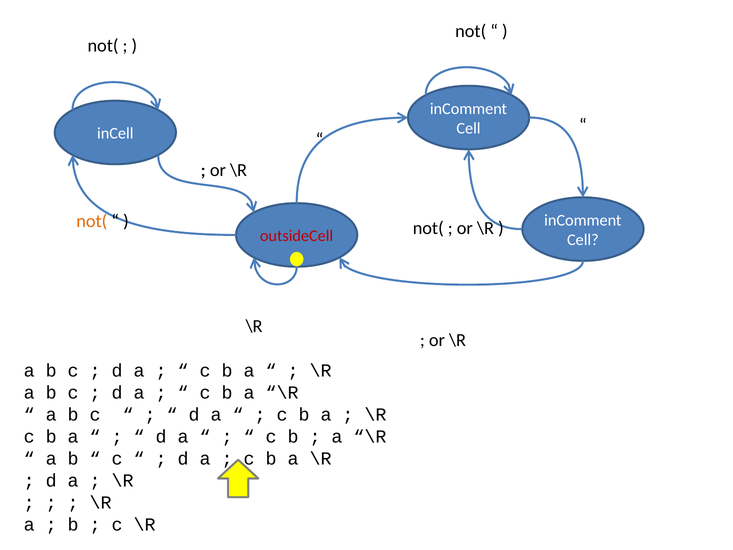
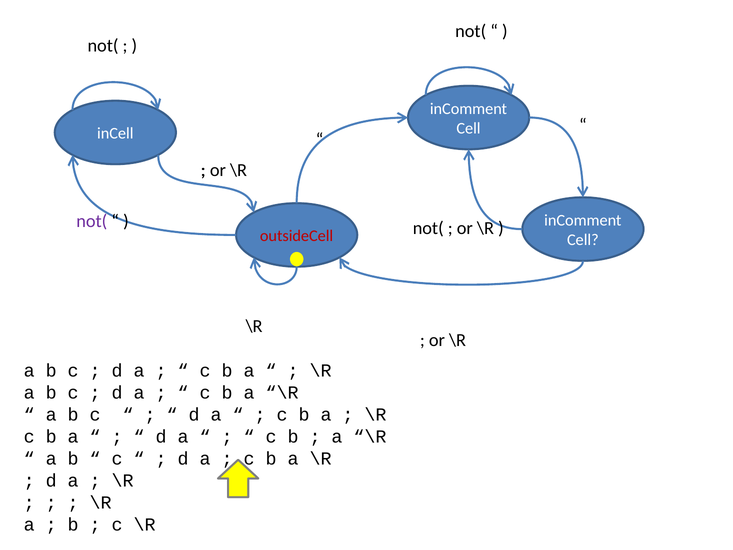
not( colour: orange -> purple (92, 221)
